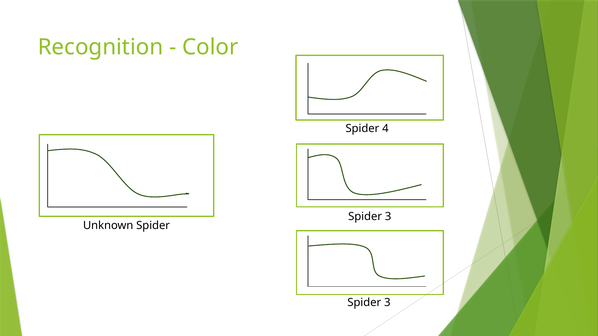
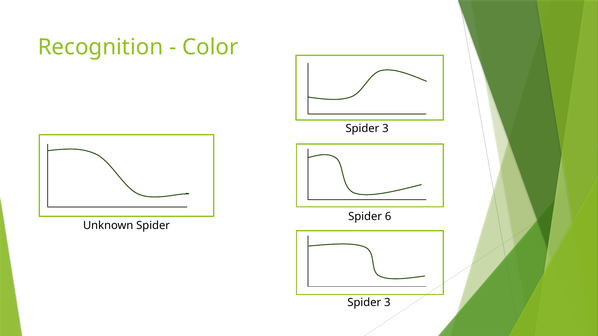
4: 4 -> 3 (385, 129)
3: 3 -> 6 (388, 217)
